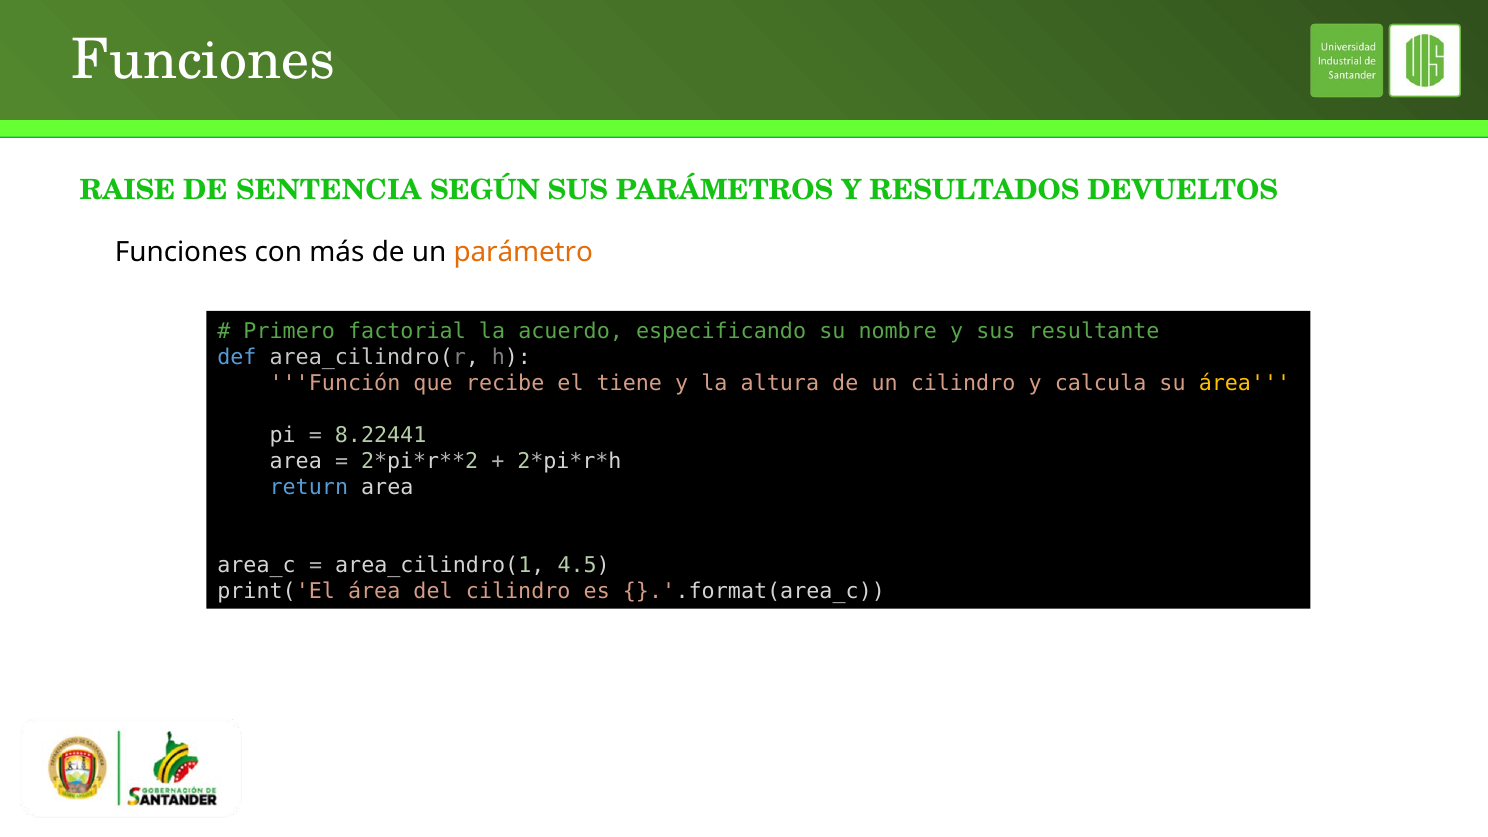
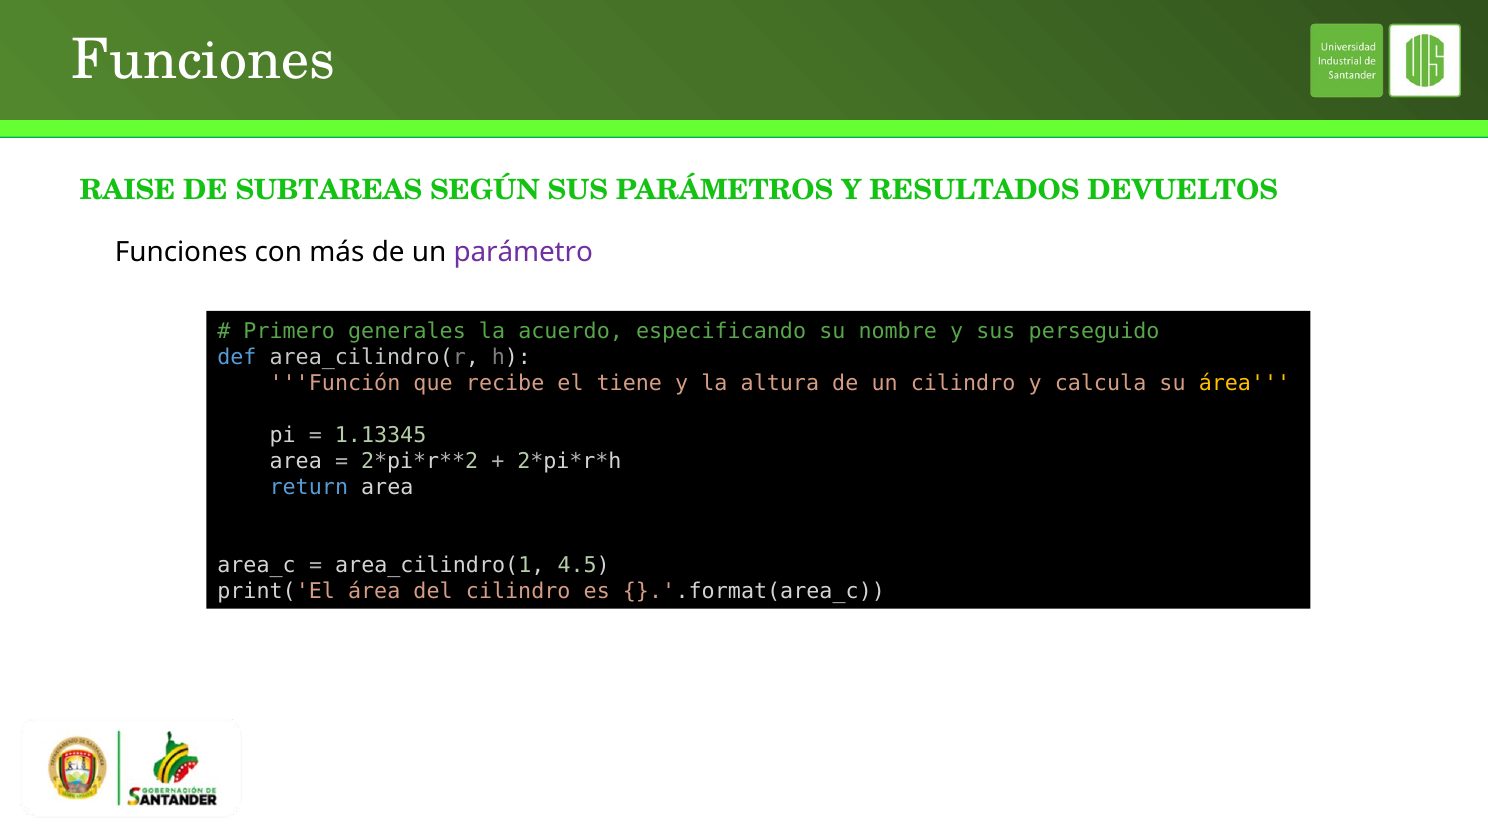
SENTENCIA: SENTENCIA -> SUBTAREAS (329, 191)
parámetro colour: orange -> purple (523, 252)
factorial: factorial -> generales (407, 331)
resultante: resultante -> perseguido (1094, 331)
8.22441: 8.22441 -> 1.13345 (381, 435)
